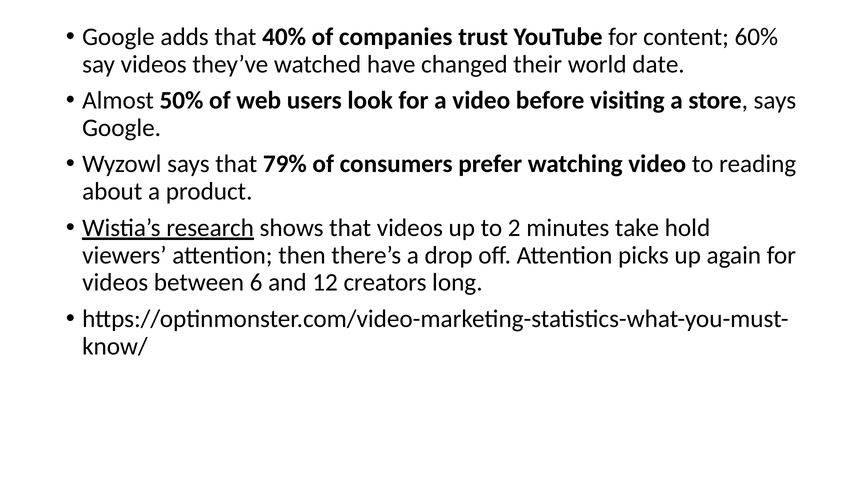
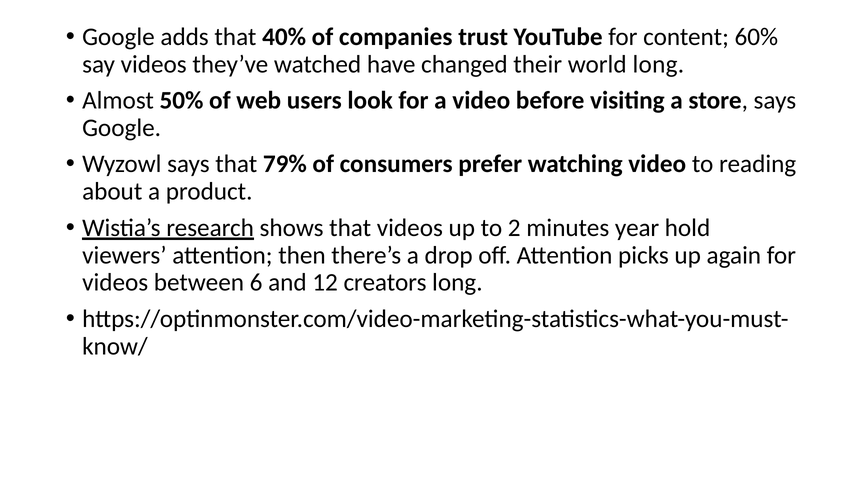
world date: date -> long (658, 64)
take: take -> year (637, 228)
